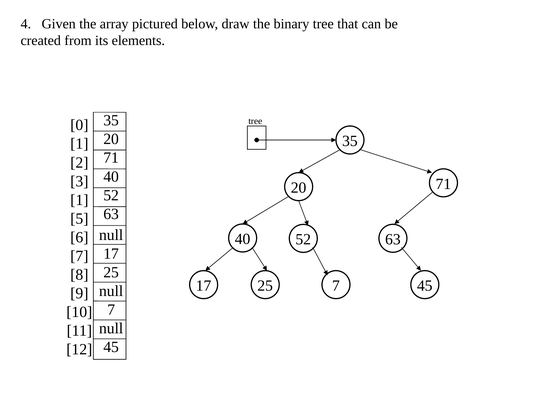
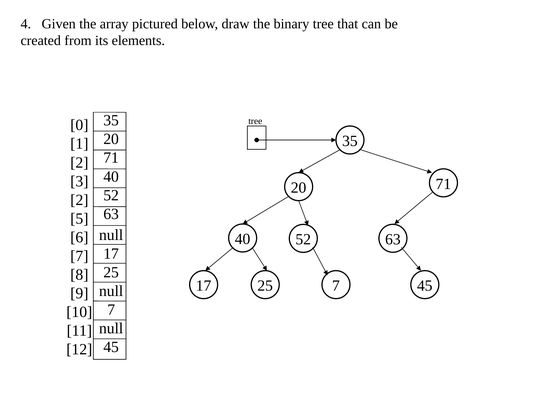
1: 1 -> 2 (79, 200)
